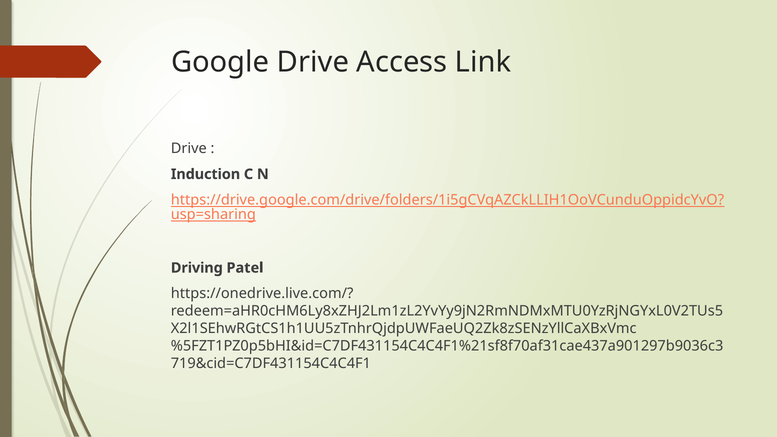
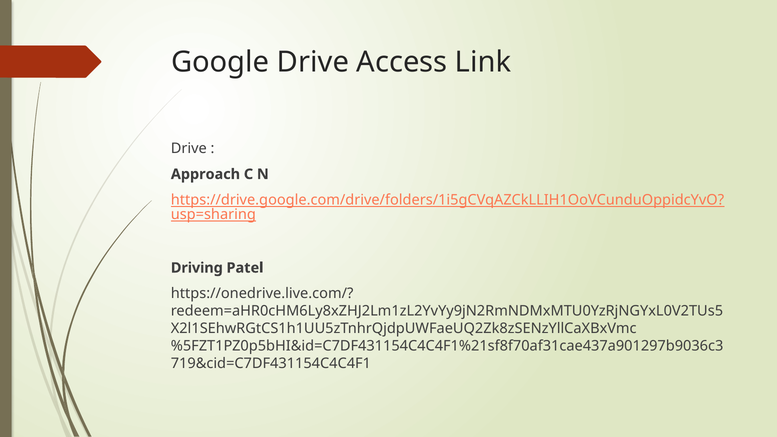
Induction: Induction -> Approach (205, 174)
